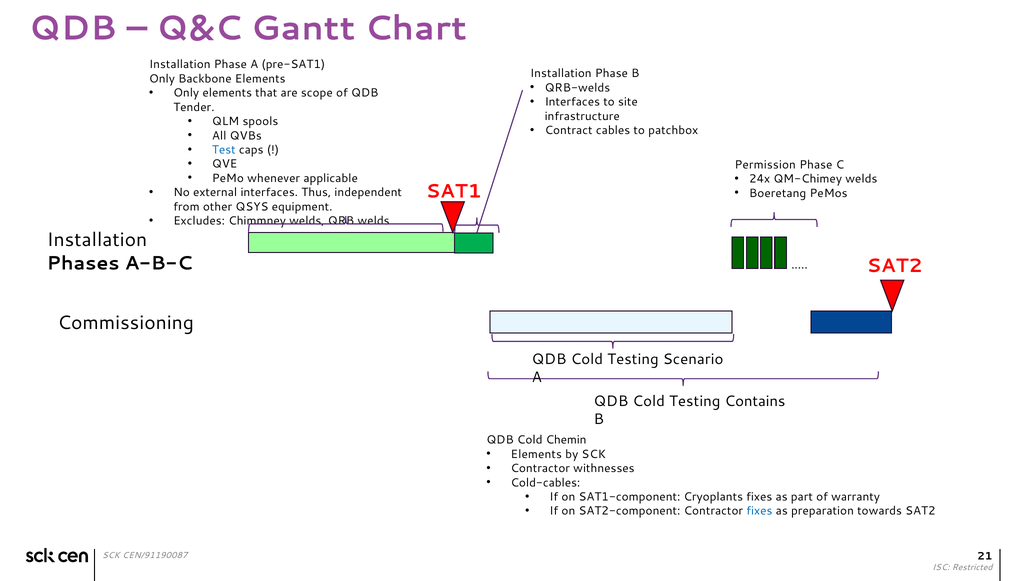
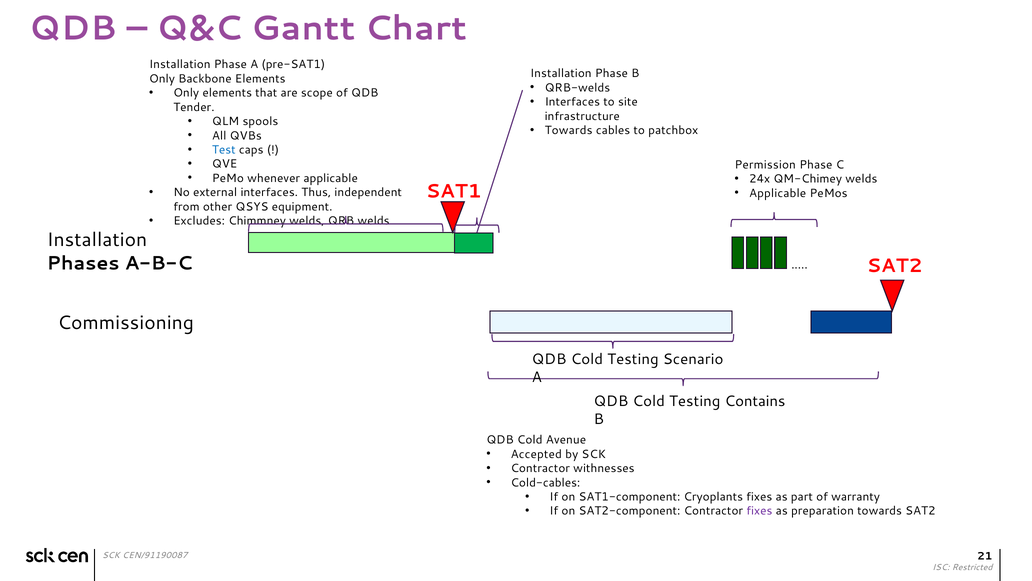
Contract: Contract -> Towards (569, 130)
Boeretang: Boeretang -> Applicable (778, 193)
Chemin: Chemin -> Avenue (566, 440)
Elements: Elements -> Accepted (536, 454)
fixes colour: blue -> purple (759, 511)
